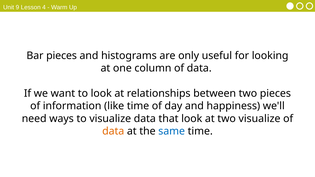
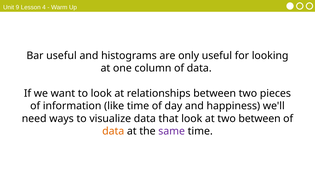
Bar pieces: pieces -> useful (61, 56)
two visualize: visualize -> between (260, 119)
same colour: blue -> purple (172, 131)
